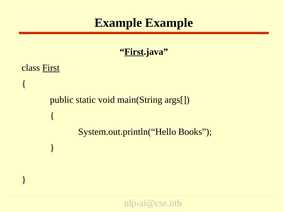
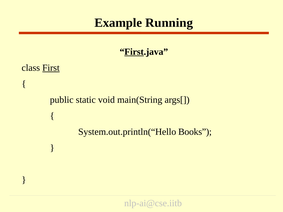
Example Example: Example -> Running (169, 23)
